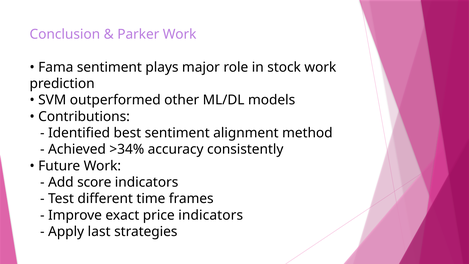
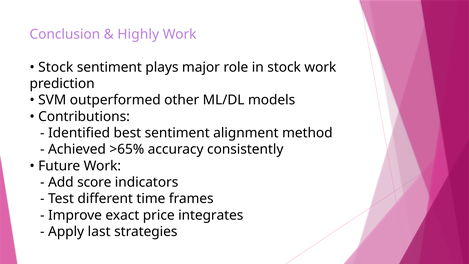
Parker: Parker -> Highly (138, 34)
Fama: Fama -> Stock (56, 67)
>34%: >34% -> >65% (127, 149)
price indicators: indicators -> integrates (211, 215)
